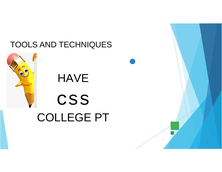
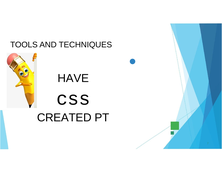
COLLEGE: COLLEGE -> CREATED (64, 117)
